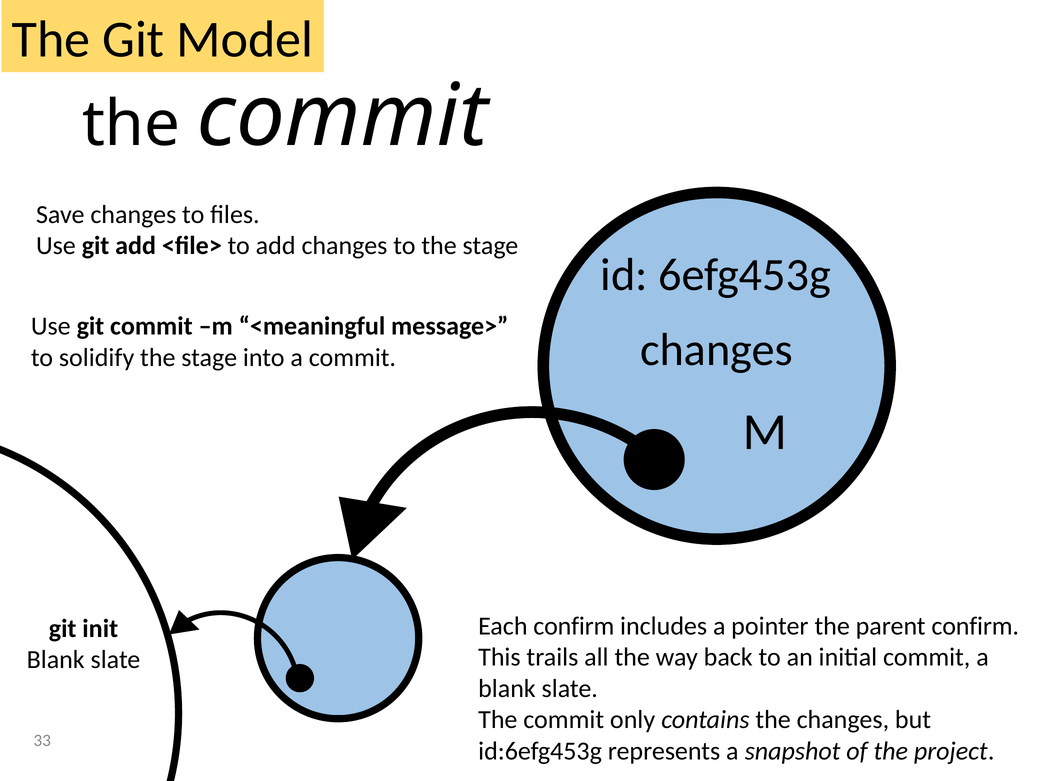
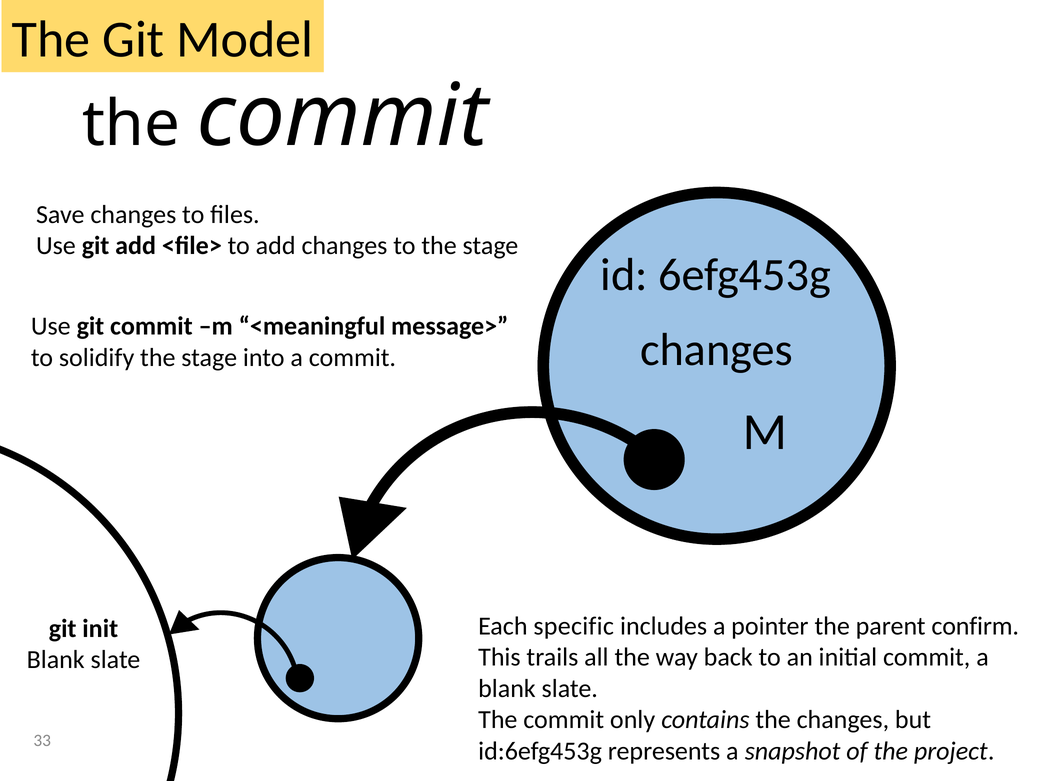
Each confirm: confirm -> specific (574, 626)
